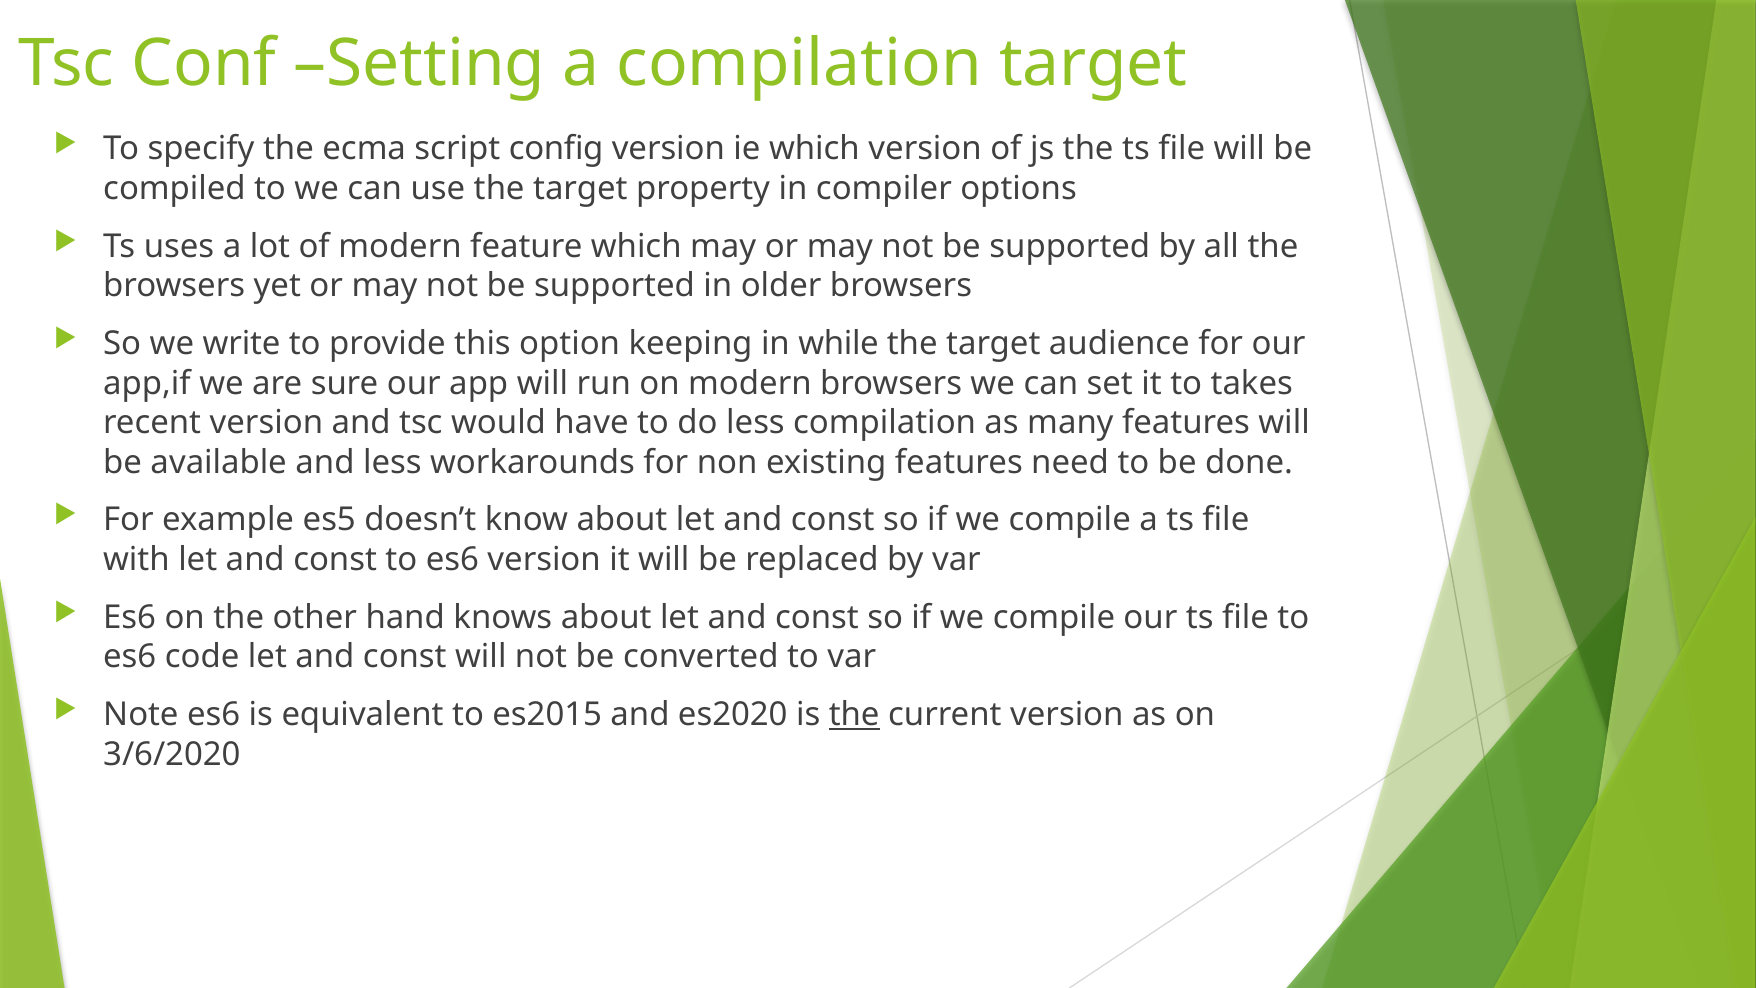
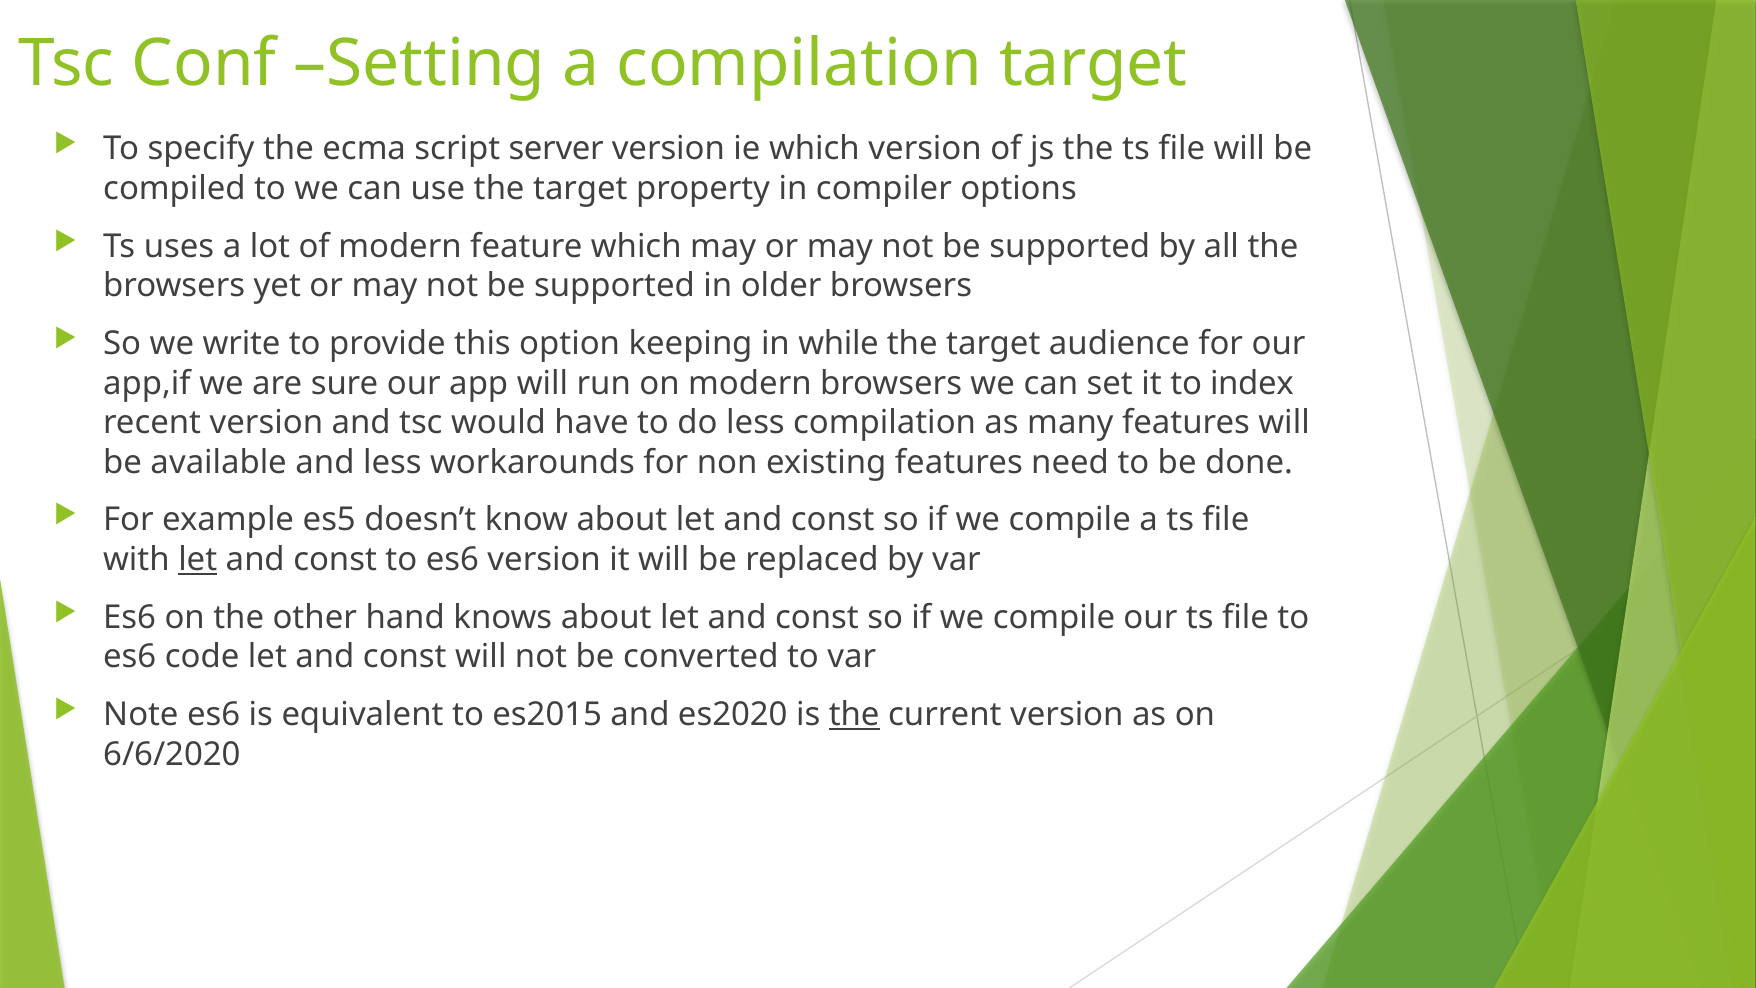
config: config -> server (556, 149)
takes: takes -> index (1252, 383)
let underline: none -> present (198, 559)
3/6/2020: 3/6/2020 -> 6/6/2020 (172, 754)
